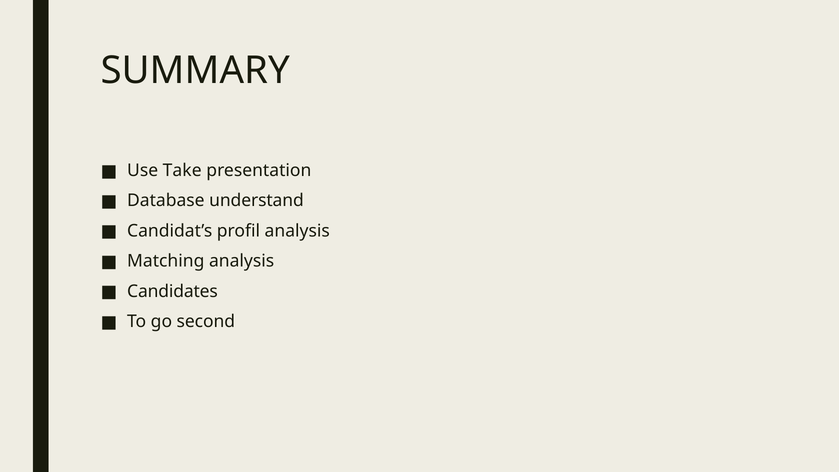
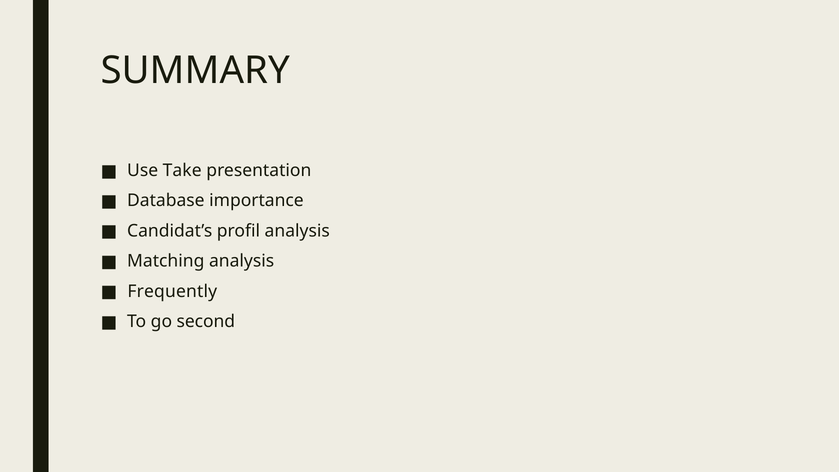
understand: understand -> importance (256, 201)
Candidates: Candidates -> Frequently (172, 291)
